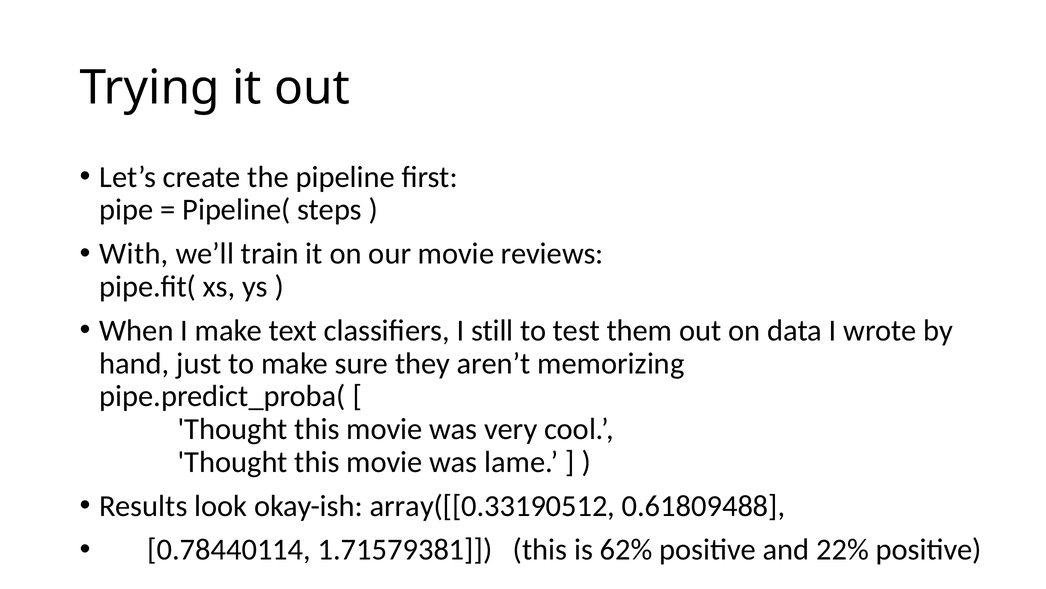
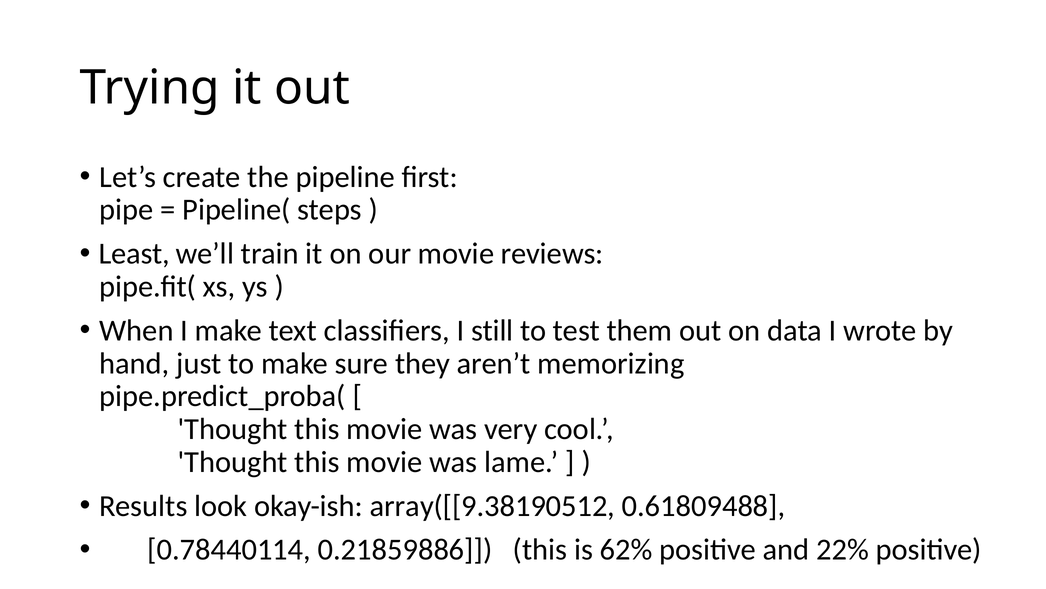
With: With -> Least (134, 253)
array([[0.33190512: array([[0.33190512 -> array([[9.38190512 (492, 506)
1.71579381: 1.71579381 -> 0.21859886 (405, 549)
